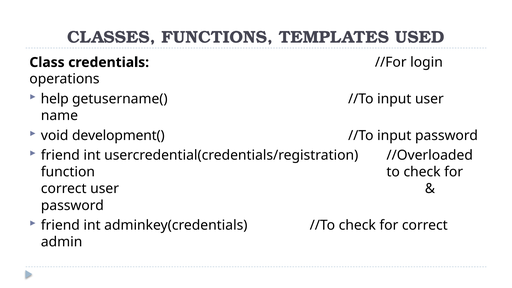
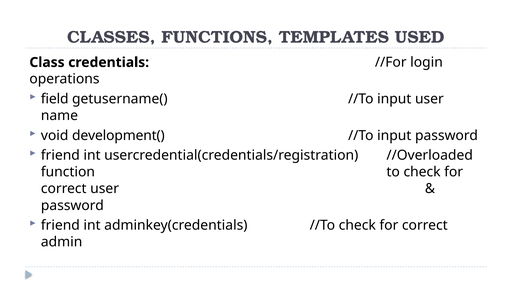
help: help -> field (55, 99)
